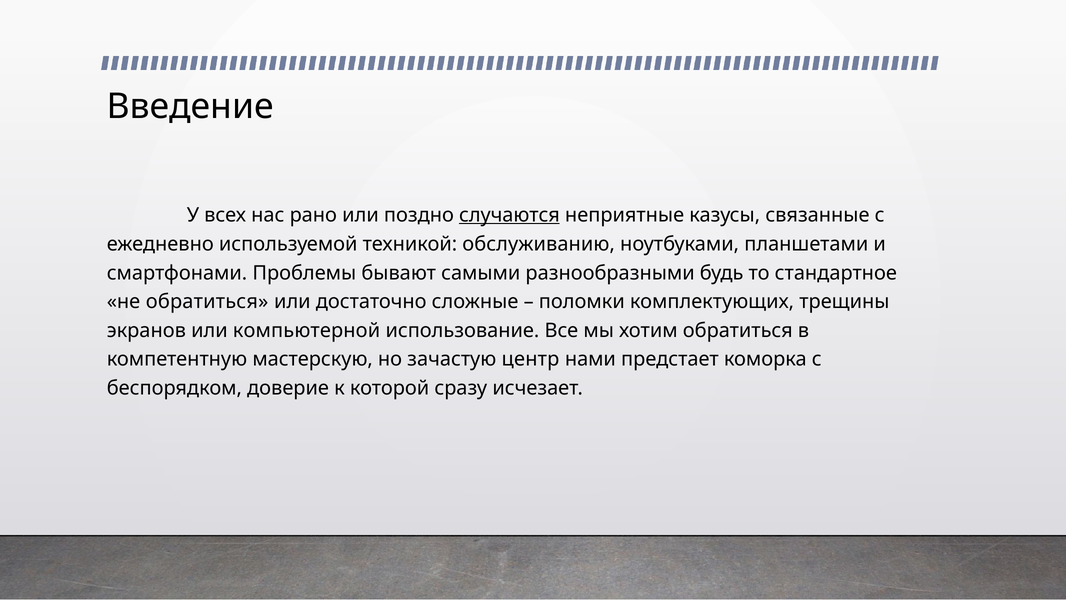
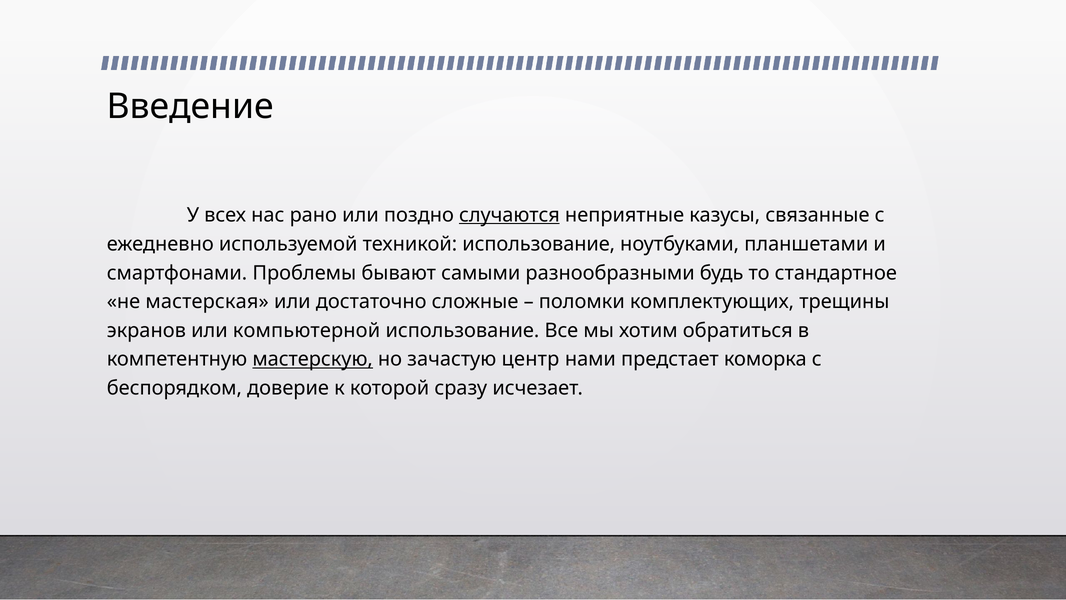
техникой обслуживанию: обслуживанию -> использование (539, 244)
не обратиться: обратиться -> мастерская (207, 302)
мастерскую underline: none -> present (313, 359)
